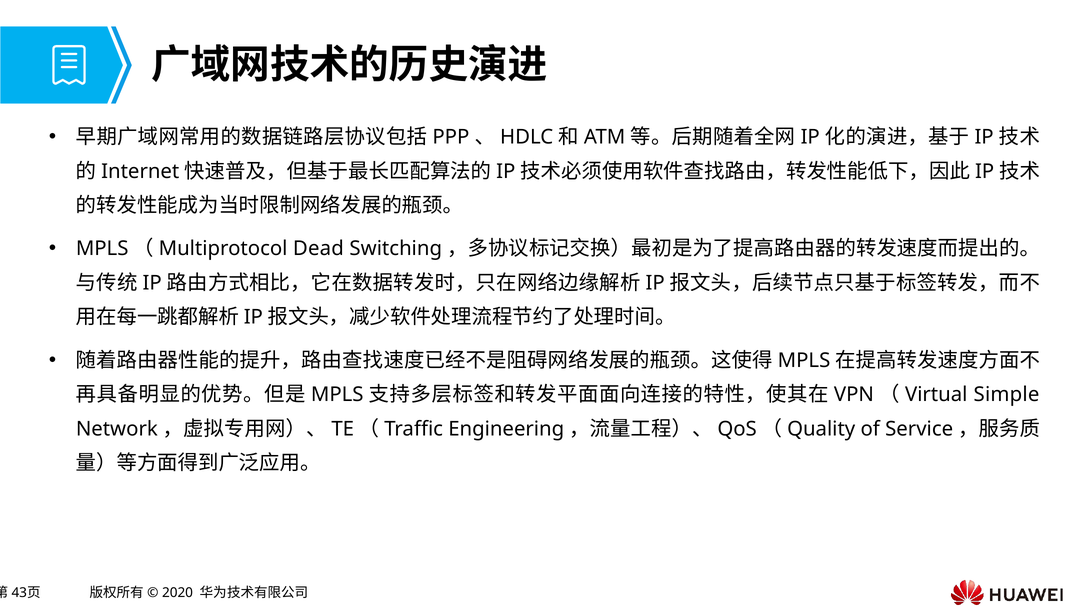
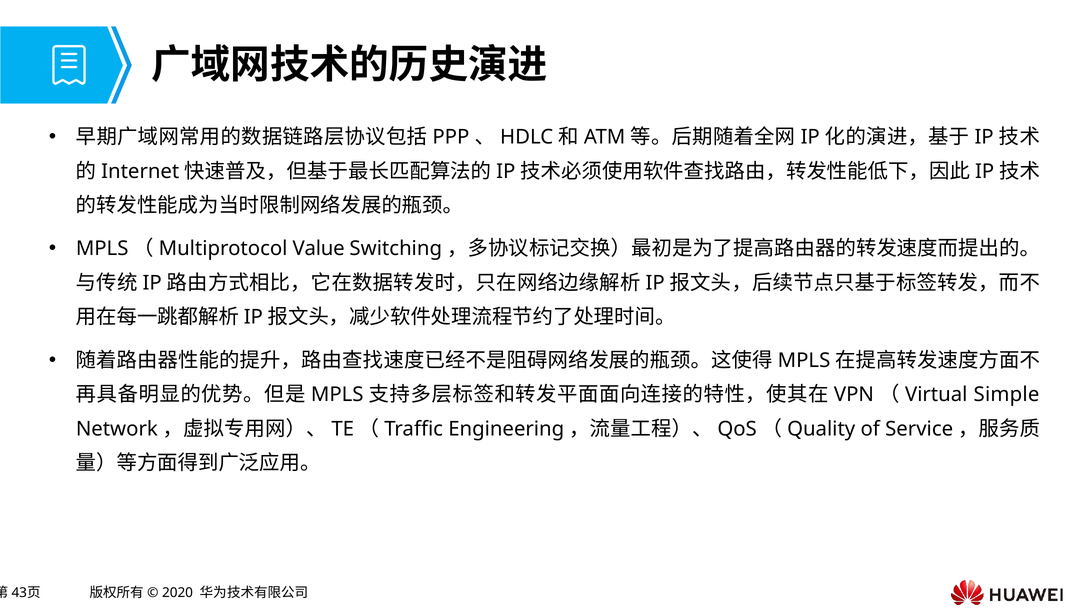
Dead: Dead -> Value (319, 249)
